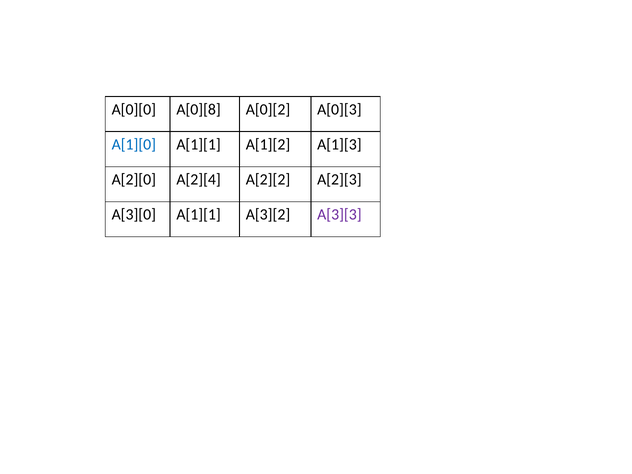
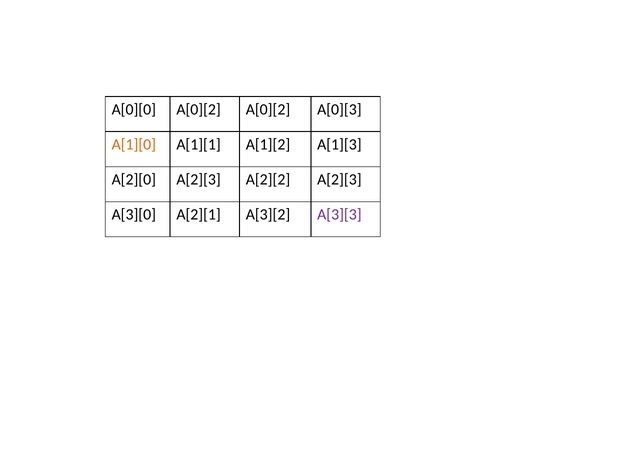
A[0][0 A[0][8: A[0][8 -> A[0][2 (199, 110)
A[1][0 colour: blue -> orange (134, 145)
A[2][0 A[2][4: A[2][4 -> A[2][3 (199, 180)
A[3][0 A[1][1: A[1][1 -> A[2][1 (199, 215)
